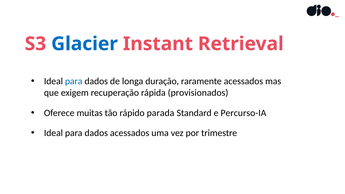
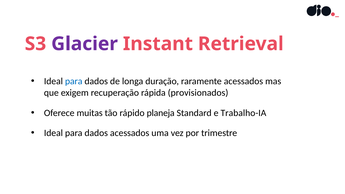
Glacier colour: blue -> purple (85, 44)
parada: parada -> planeja (161, 113)
Percurso-IA: Percurso-IA -> Trabalho-IA (243, 113)
